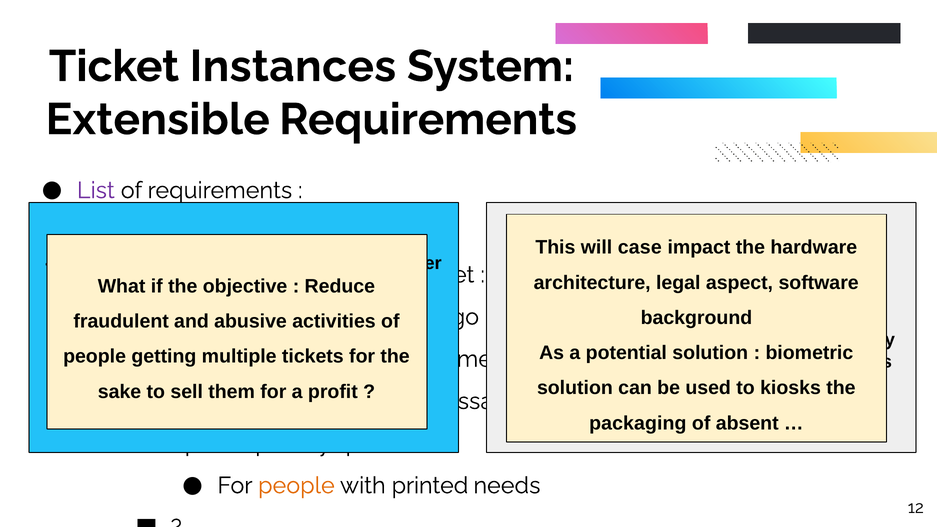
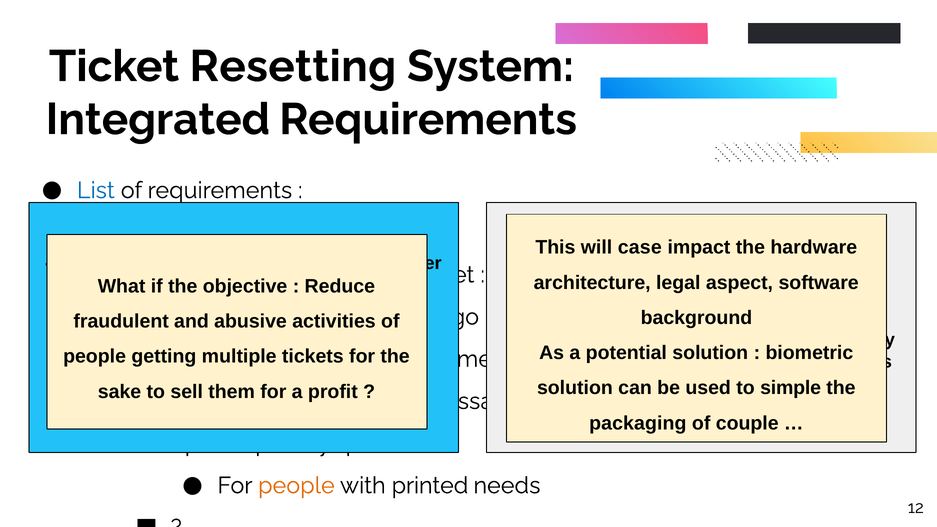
Instances: Instances -> Resetting (293, 66)
Extensible: Extensible -> Integrated (158, 120)
List colour: purple -> blue (96, 190)
kiosks: kiosks -> simple (791, 388)
absent: absent -> couple (747, 423)
